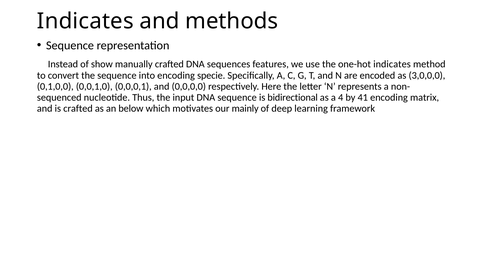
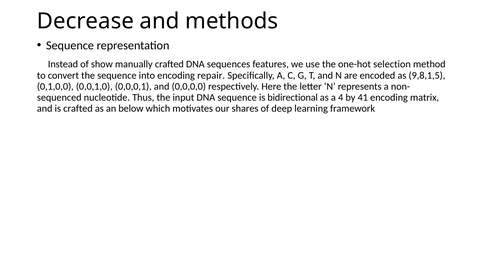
Indicates: Indicates -> Decrease (85, 21)
one-hot indicates: indicates -> selection (392, 64)
specie: specie -> repair (211, 76)
3,0,0,0: 3,0,0,0 -> 9,8,1,5 (427, 76)
mainly: mainly -> shares (245, 108)
